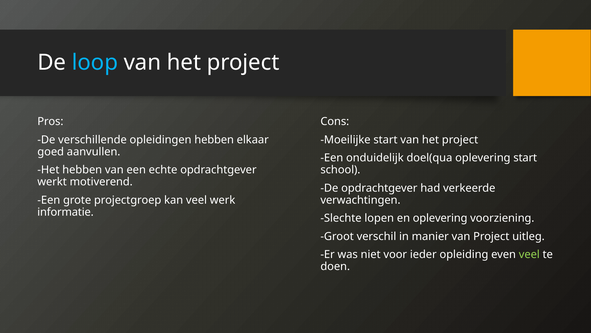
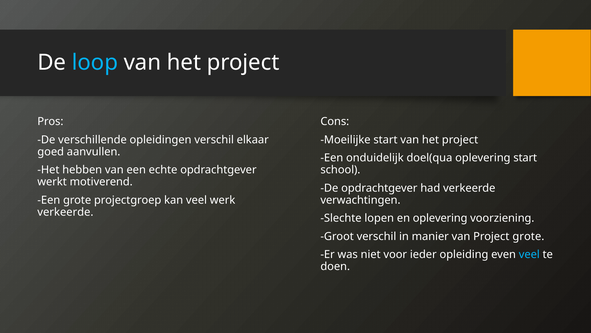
opleidingen hebben: hebben -> verschil (214, 140)
informatie: informatie -> verkeerde (65, 212)
Project uitleg: uitleg -> grote (528, 236)
veel colour: light green -> light blue (529, 254)
